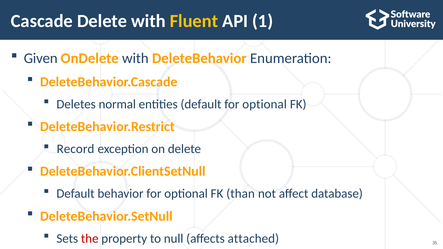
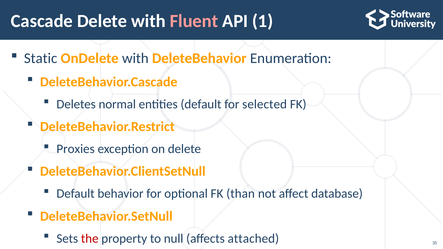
Fluent colour: yellow -> pink (194, 21)
Given: Given -> Static (41, 58)
default for optional: optional -> selected (265, 104)
Record: Record -> Proxies (76, 149)
